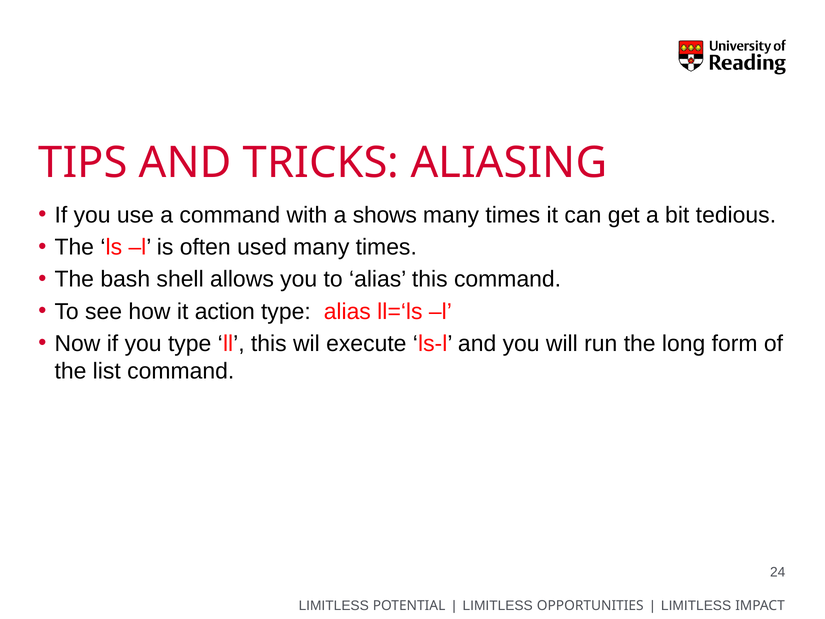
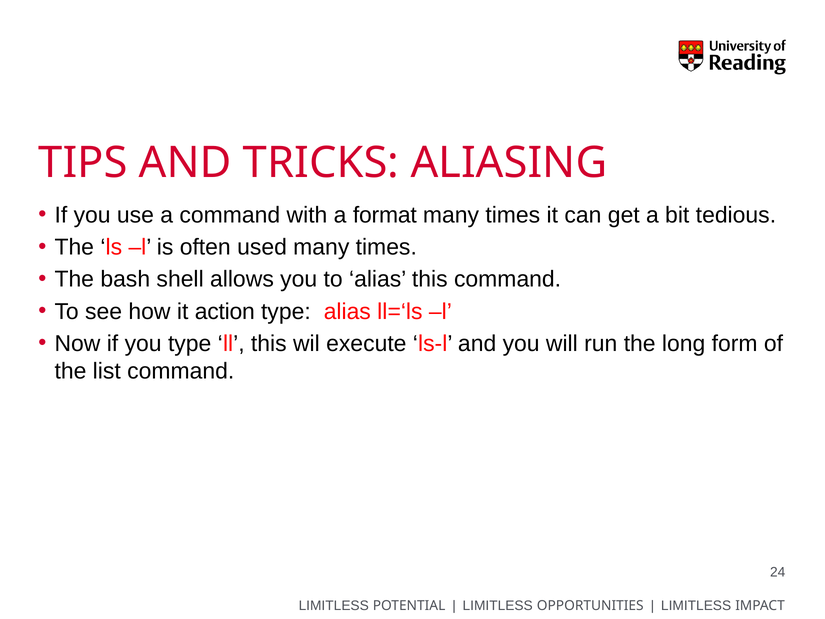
shows: shows -> format (385, 215)
